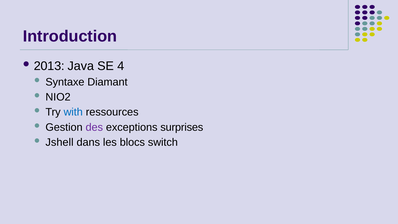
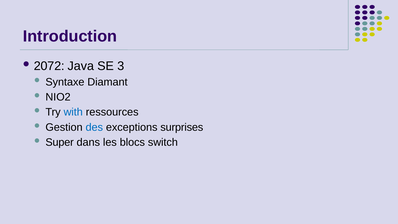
2013: 2013 -> 2072 (49, 66)
4: 4 -> 3 (121, 66)
des colour: purple -> blue (94, 127)
Jshell: Jshell -> Super (60, 142)
